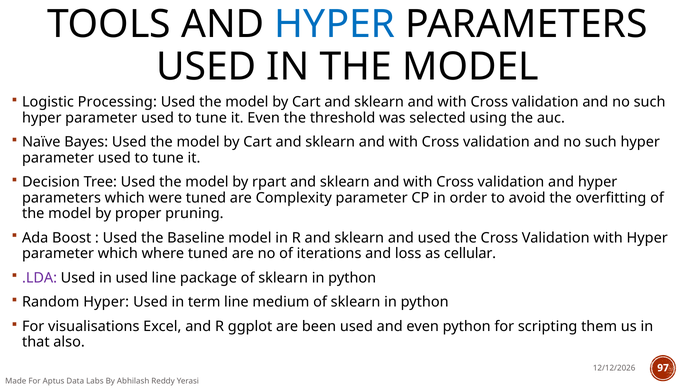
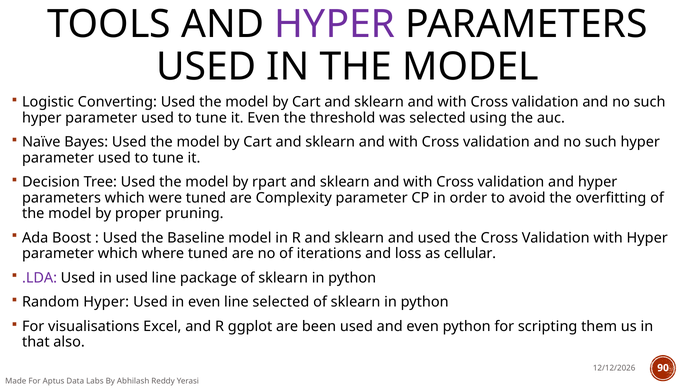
HYPER colour: blue -> purple (335, 25)
Processing: Processing -> Converting (117, 102)
in term: term -> even (204, 302)
line medium: medium -> selected (281, 302)
97: 97 -> 90 (663, 368)
